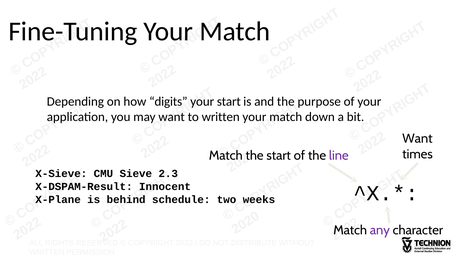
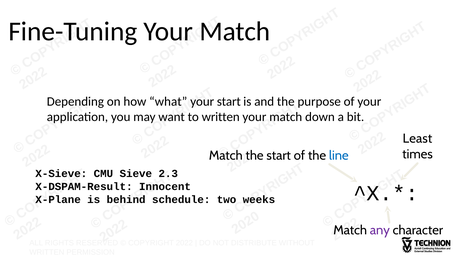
digits: digits -> what (168, 102)
Want: Want -> Least (417, 139)
line colour: purple -> blue (339, 156)
